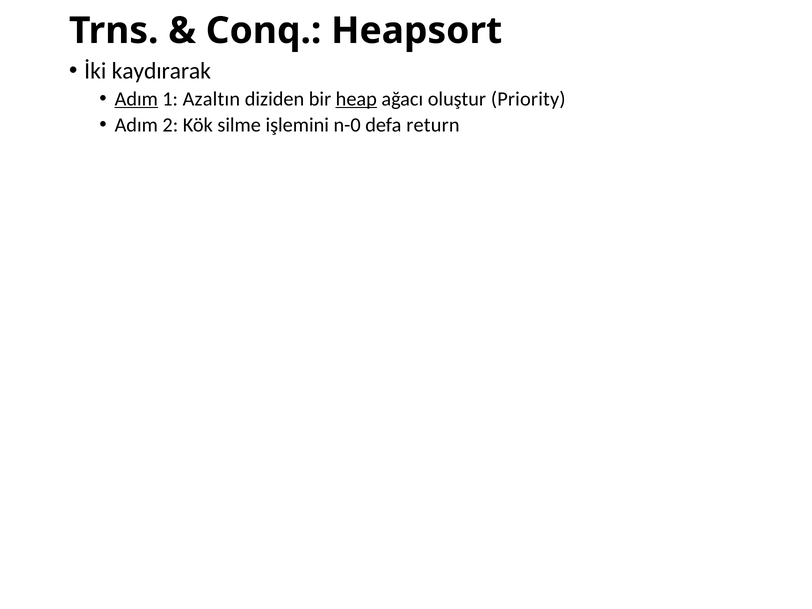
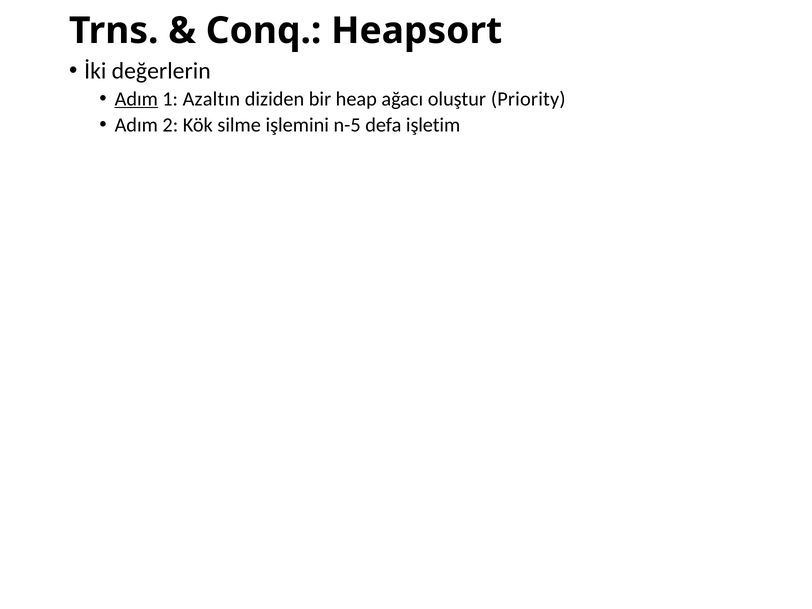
kaydırarak: kaydırarak -> değerlerin (161, 71)
heap underline: present -> none (356, 99)
n-0: n-0 -> n-5 (347, 125)
return: return -> işletim (433, 125)
